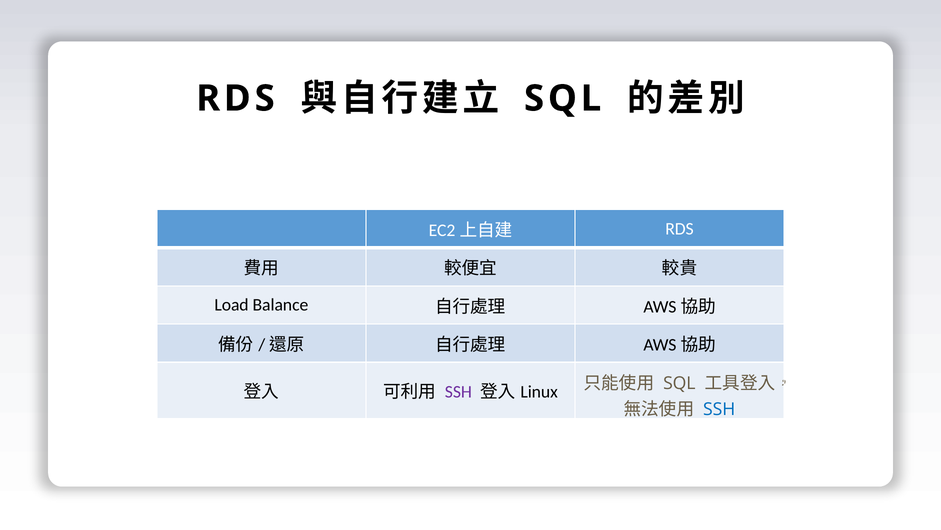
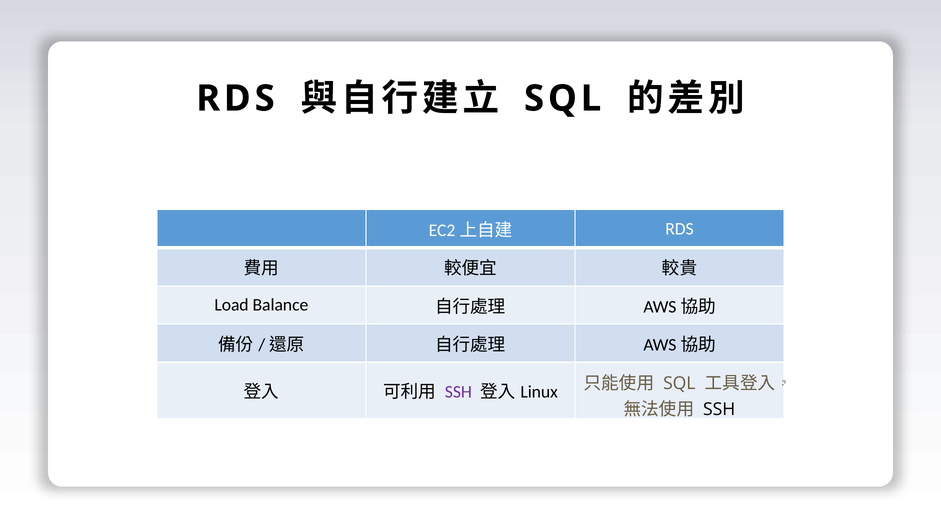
SSH colour: blue -> black (719, 409)
